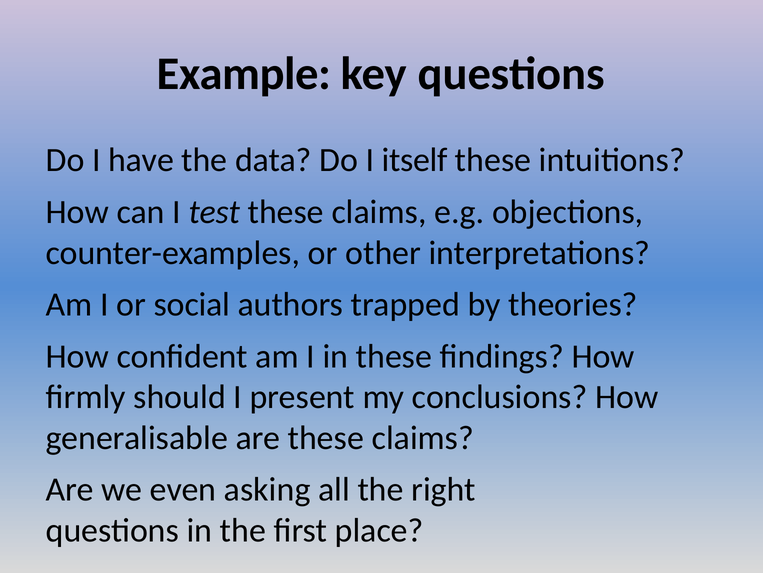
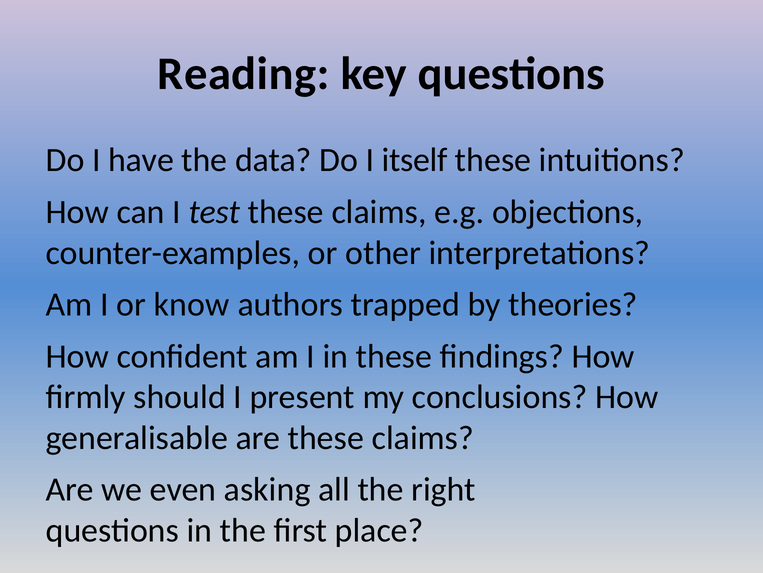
Example: Example -> Reading (244, 74)
social: social -> know (192, 304)
